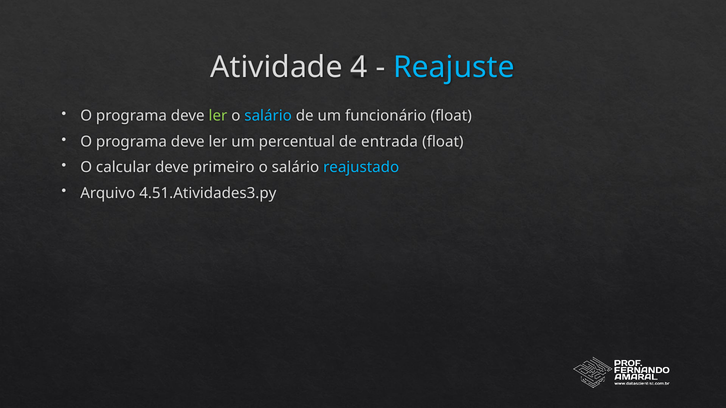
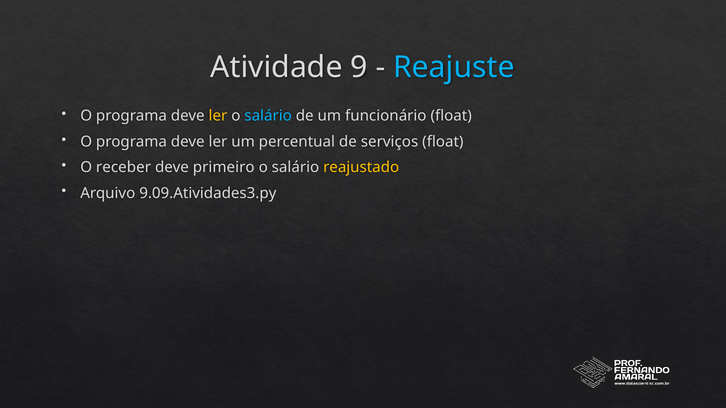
4: 4 -> 9 (359, 67)
ler colour: light green -> yellow (218, 116)
entrada: entrada -> serviços (390, 142)
calcular: calcular -> receber (124, 167)
reajustado colour: light blue -> yellow (361, 167)
4.51.Atividades3.py: 4.51.Atividades3.py -> 9.09.Atividades3.py (208, 193)
